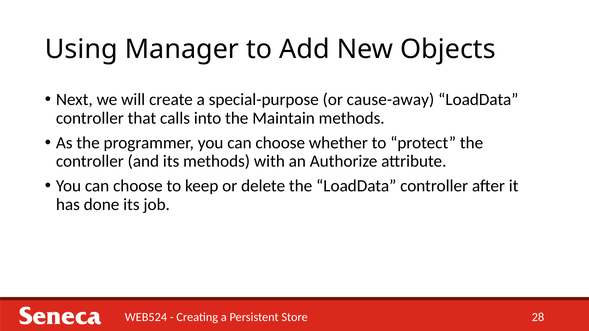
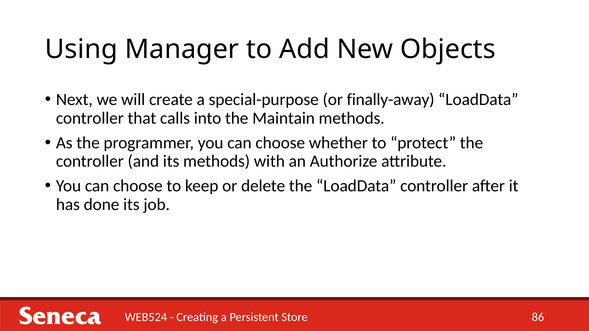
cause-away: cause-away -> finally-away (391, 100)
28: 28 -> 86 (538, 317)
